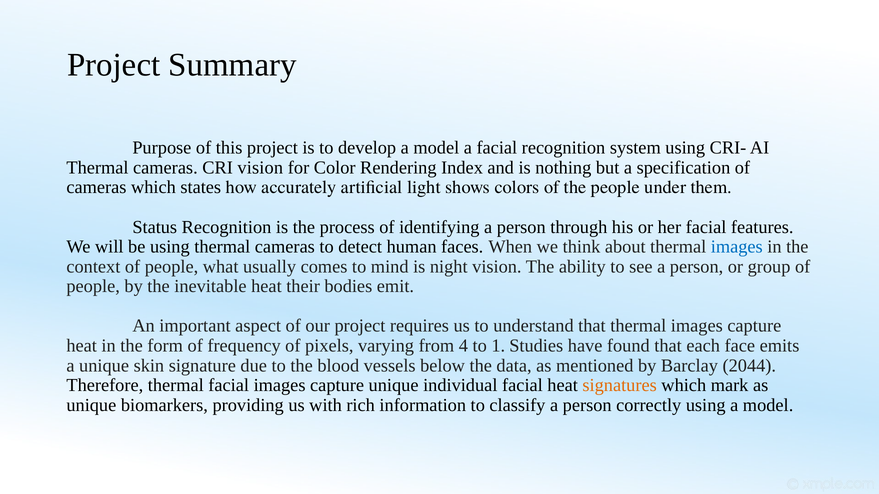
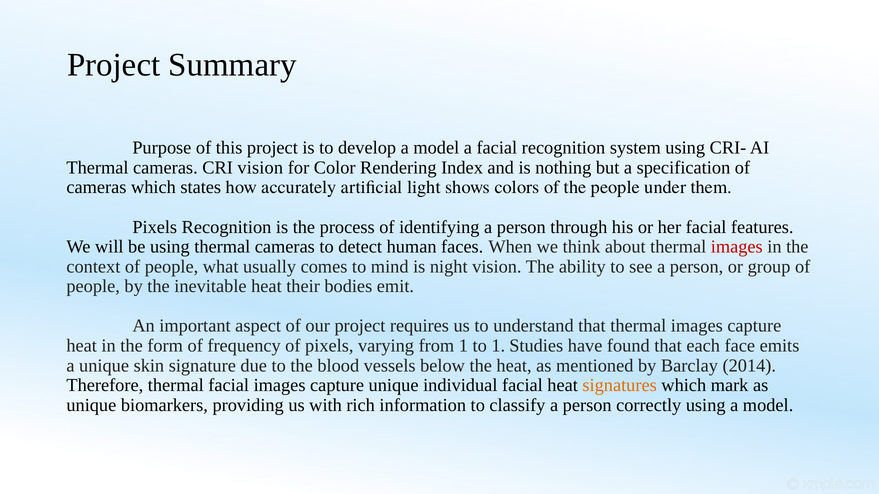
Status: Status -> Pixels (155, 227)
images colour: blue -> red (737, 247)
from 4: 4 -> 1 (463, 346)
the data: data -> heat (514, 366)
2044: 2044 -> 2014 (749, 366)
